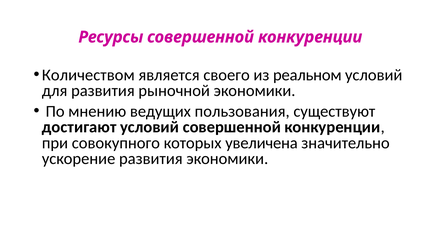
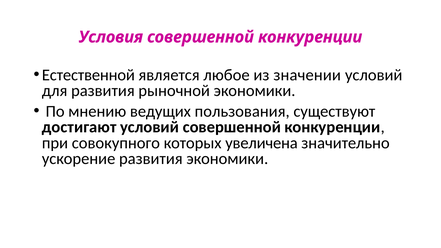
Ресурсы: Ресурсы -> Условия (111, 37)
Количеством: Количеством -> Естественной (88, 75)
своего: своего -> любое (227, 75)
реальном: реальном -> значении (307, 75)
